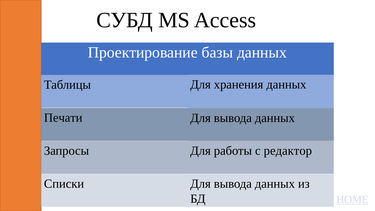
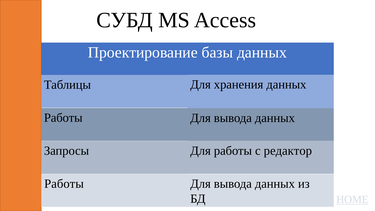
Печати: Печати -> Работы (63, 118)
Списки: Списки -> Работы (64, 184)
